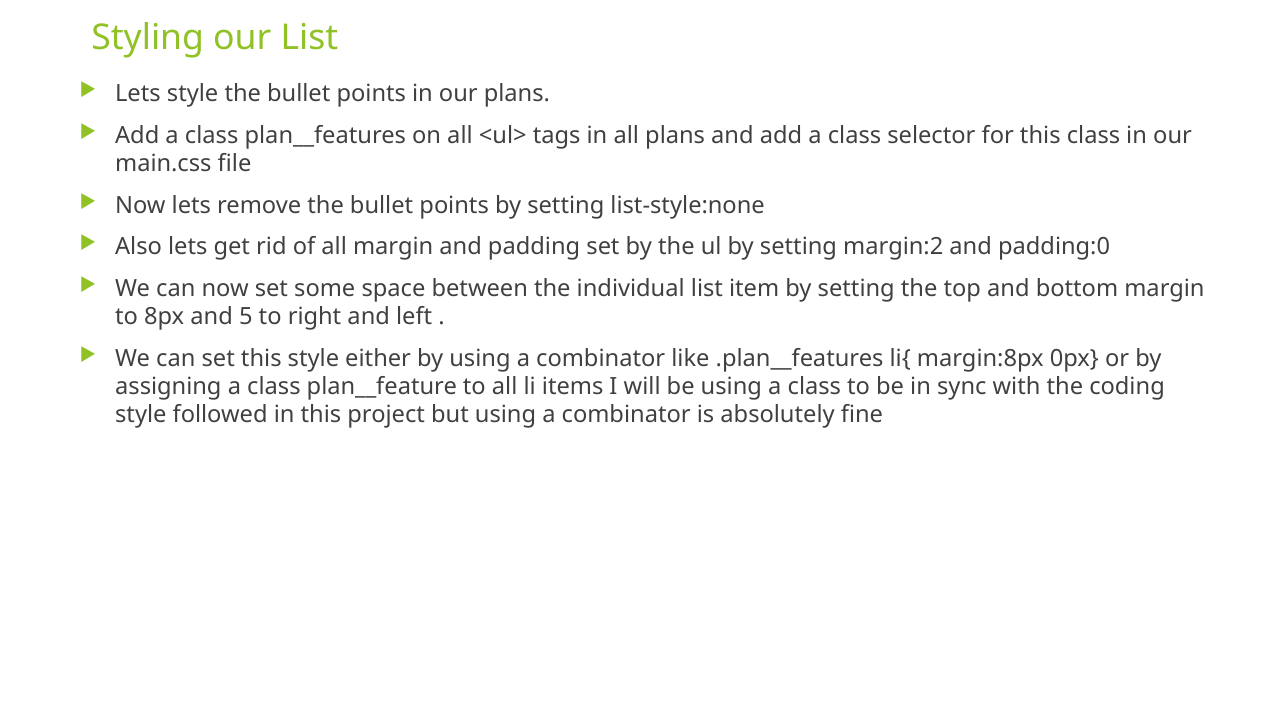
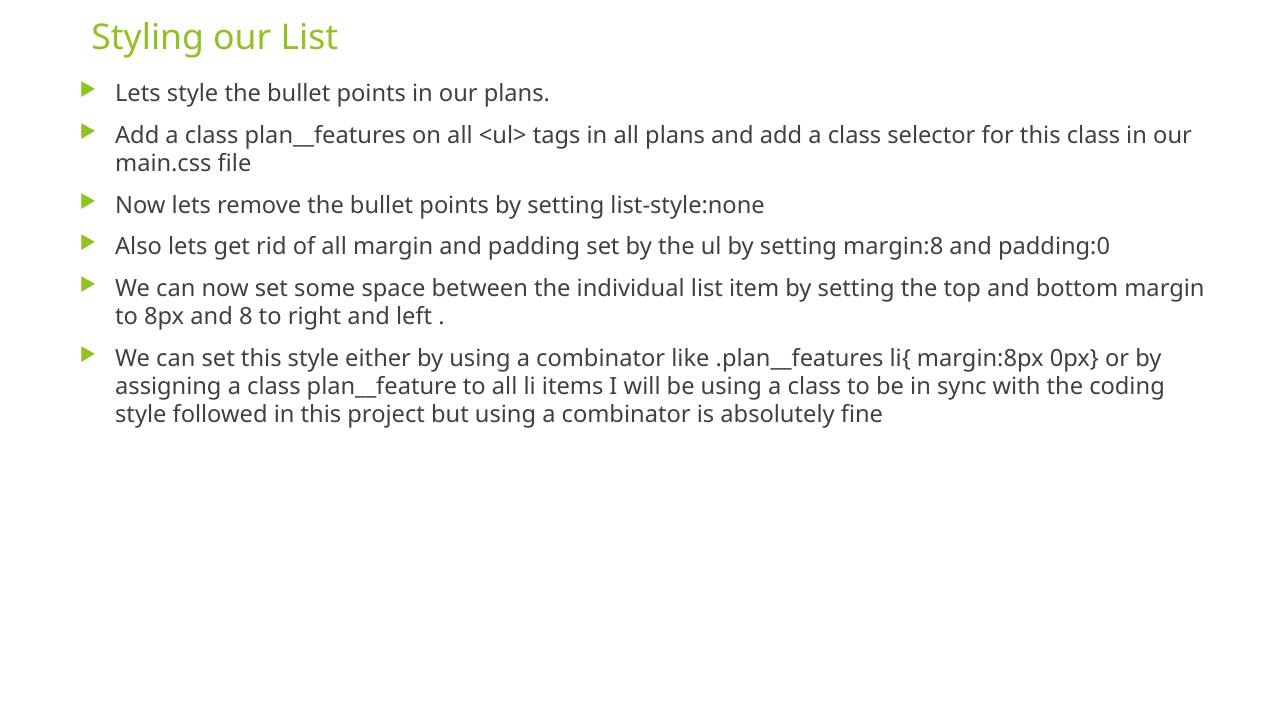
margin:2: margin:2 -> margin:8 (893, 247)
5: 5 -> 8 (246, 317)
